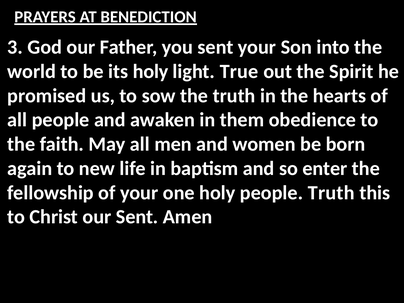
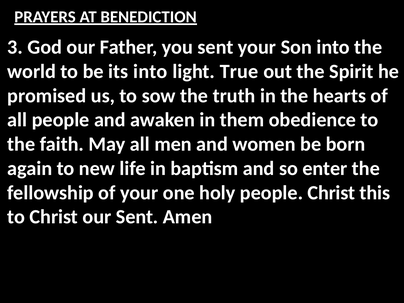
its holy: holy -> into (150, 71)
people Truth: Truth -> Christ (331, 193)
